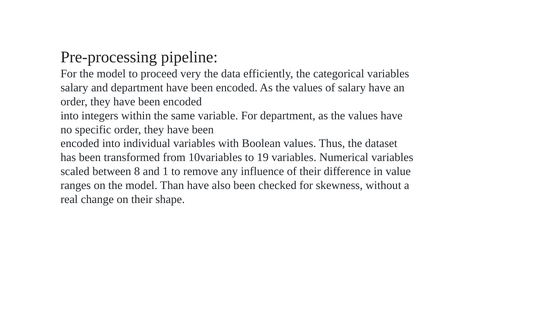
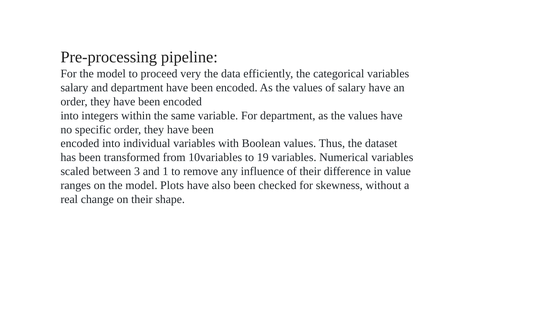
8: 8 -> 3 (137, 171)
Than: Than -> Plots (172, 185)
